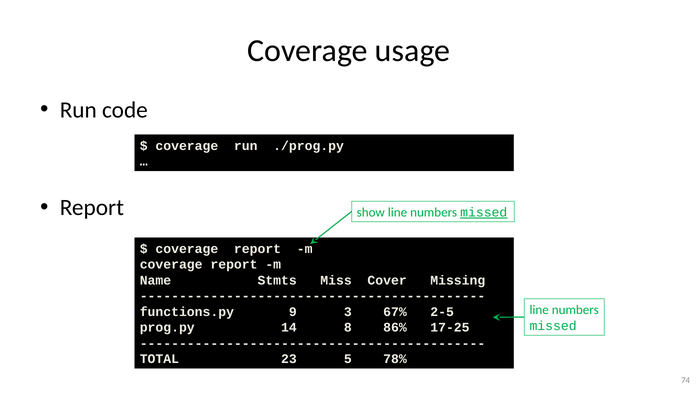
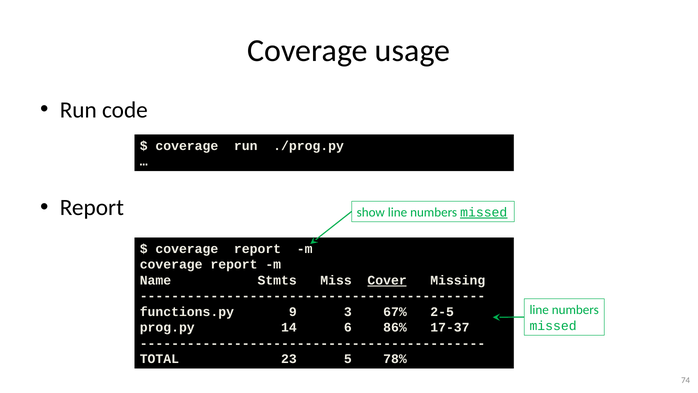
Cover underline: none -> present (387, 280)
8: 8 -> 6 (348, 327)
17-25: 17-25 -> 17-37 (450, 327)
